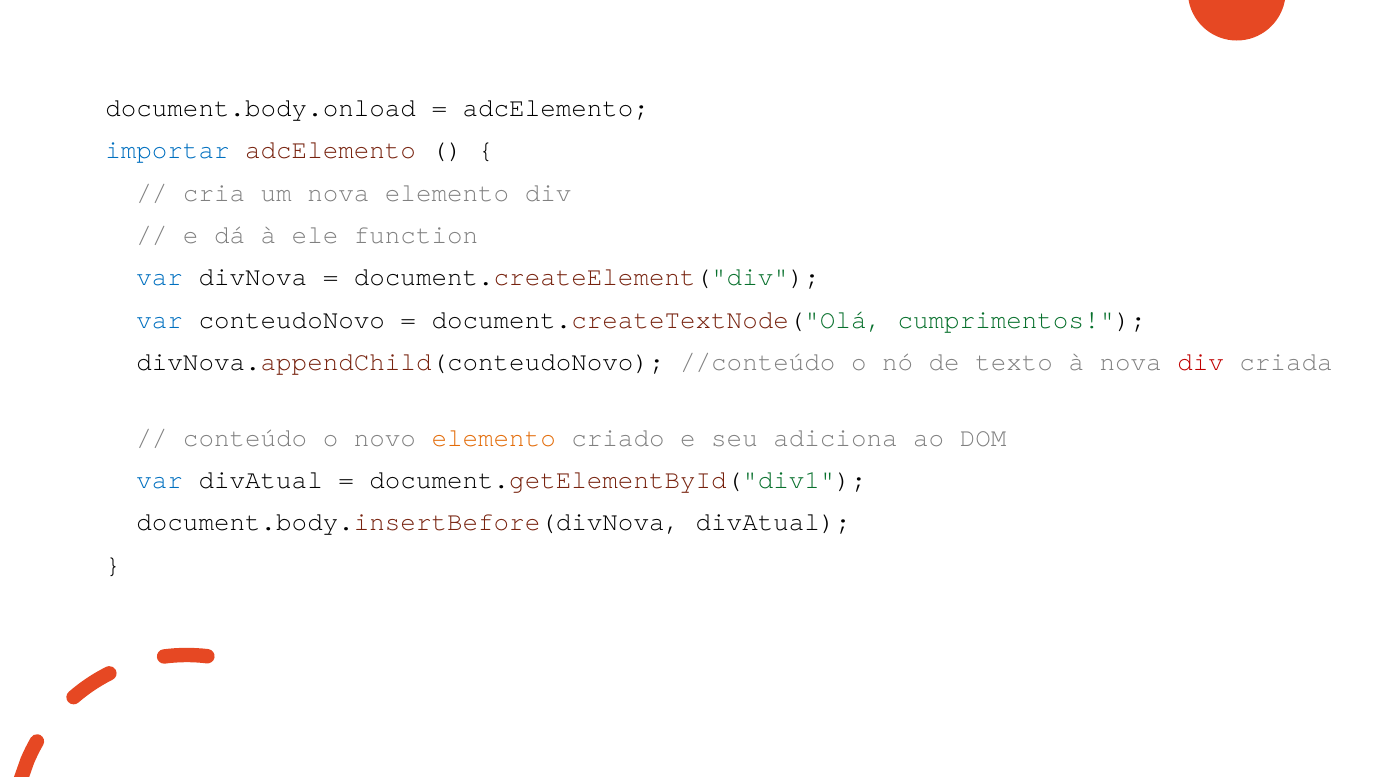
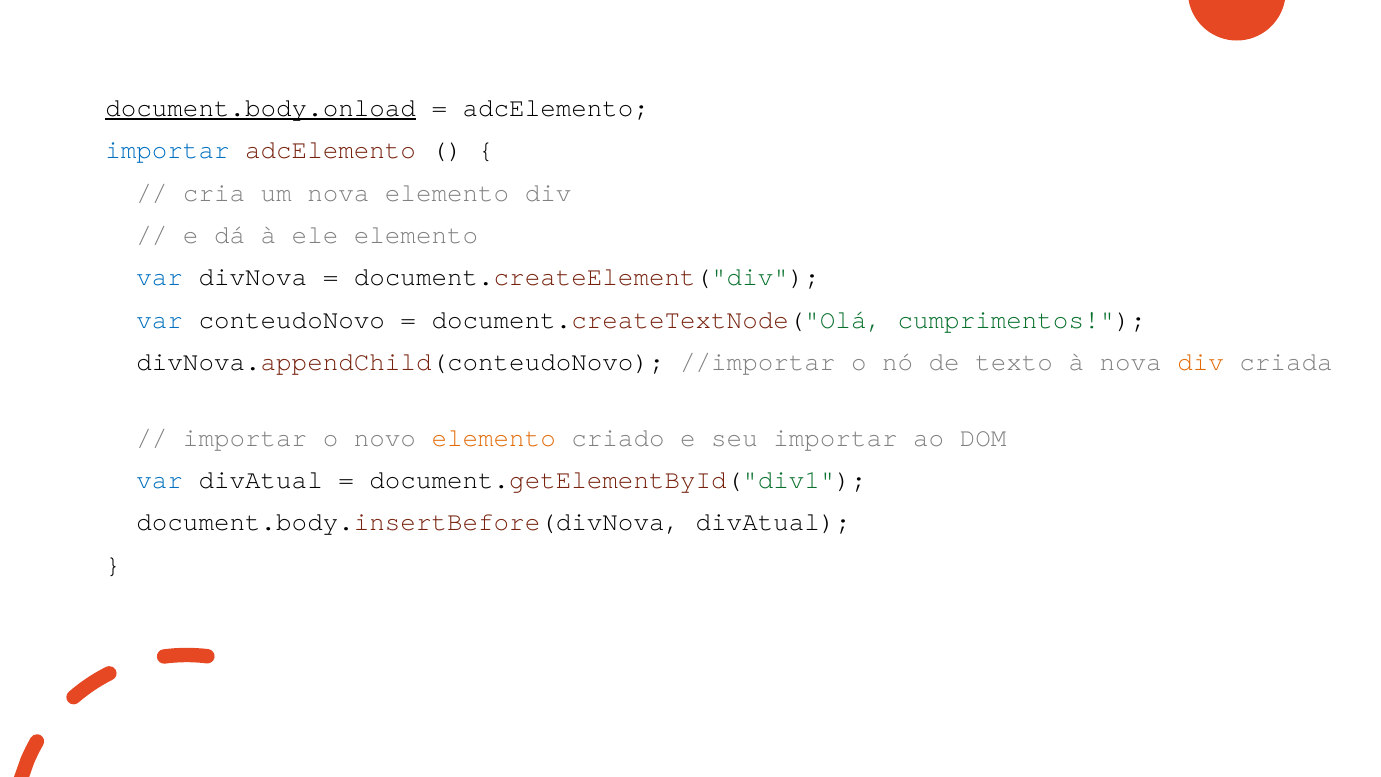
document.body.onload underline: none -> present (261, 108)
ele function: function -> elemento (416, 235)
//conteúdo: //conteúdo -> //importar (758, 362)
div colour: red -> orange (1201, 362)
conteúdo: conteúdo -> importar (245, 437)
seu adiciona: adiciona -> importar (835, 437)
